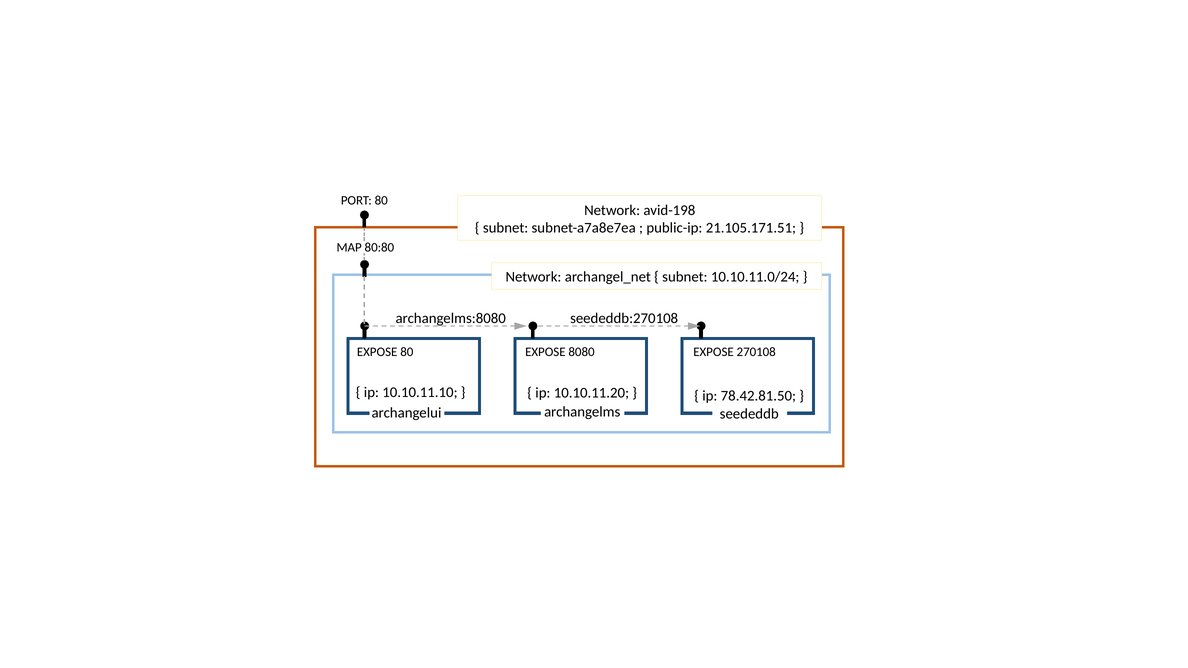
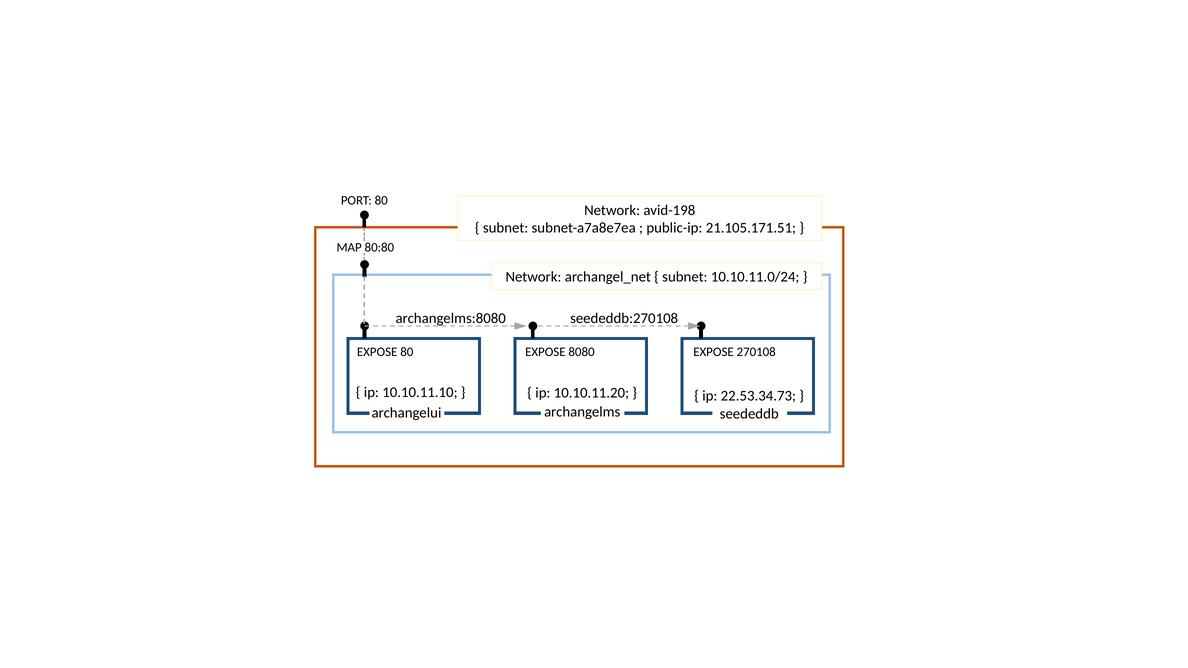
78.42.81.50: 78.42.81.50 -> 22.53.34.73 (758, 396)
